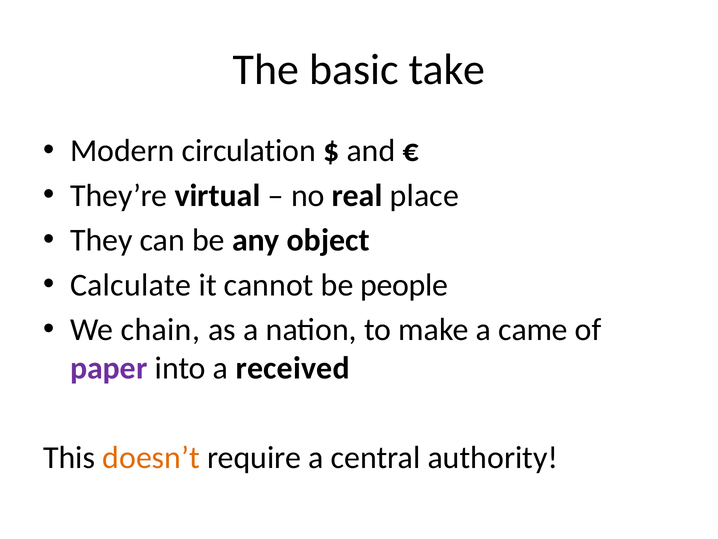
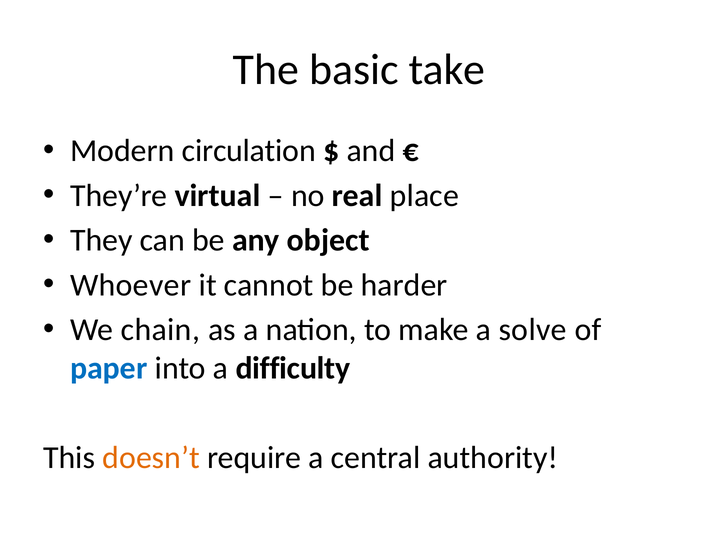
Calculate: Calculate -> Whoever (131, 285)
people: people -> harder (404, 285)
came: came -> solve (533, 330)
paper colour: purple -> blue (109, 368)
received: received -> difficulty (293, 368)
